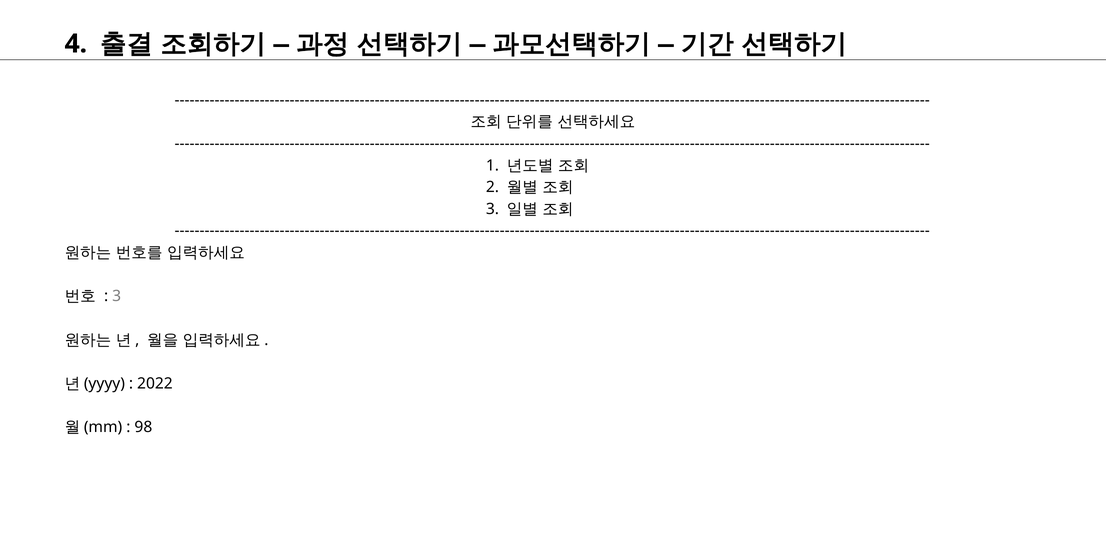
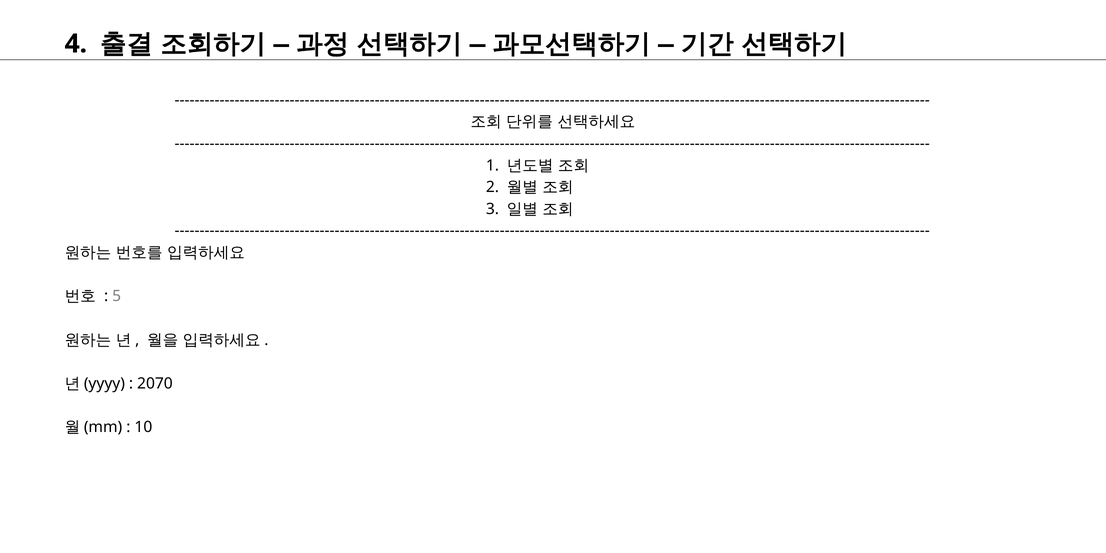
3: 3 -> 5 (117, 296)
2022: 2022 -> 2070 (155, 384)
98: 98 -> 10 (143, 427)
